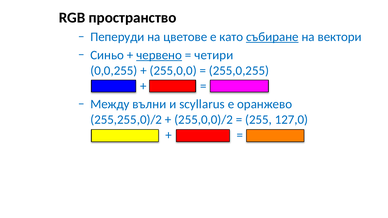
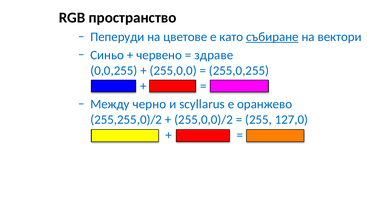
червено underline: present -> none (159, 55)
четири: четири -> здраве (214, 55)
вълни: вълни -> черно (149, 104)
